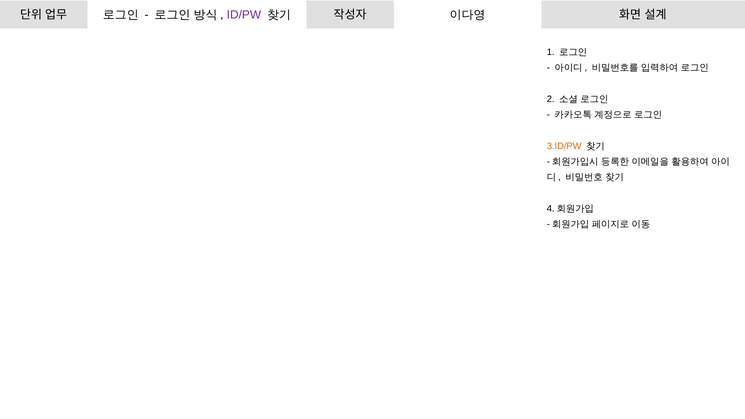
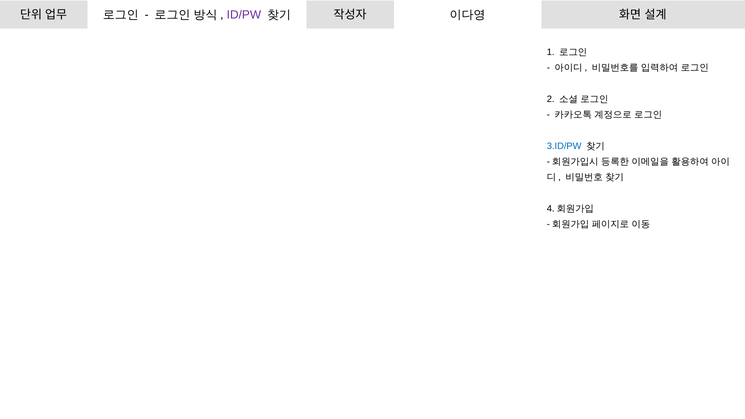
3.ID/PW colour: orange -> blue (564, 146)
